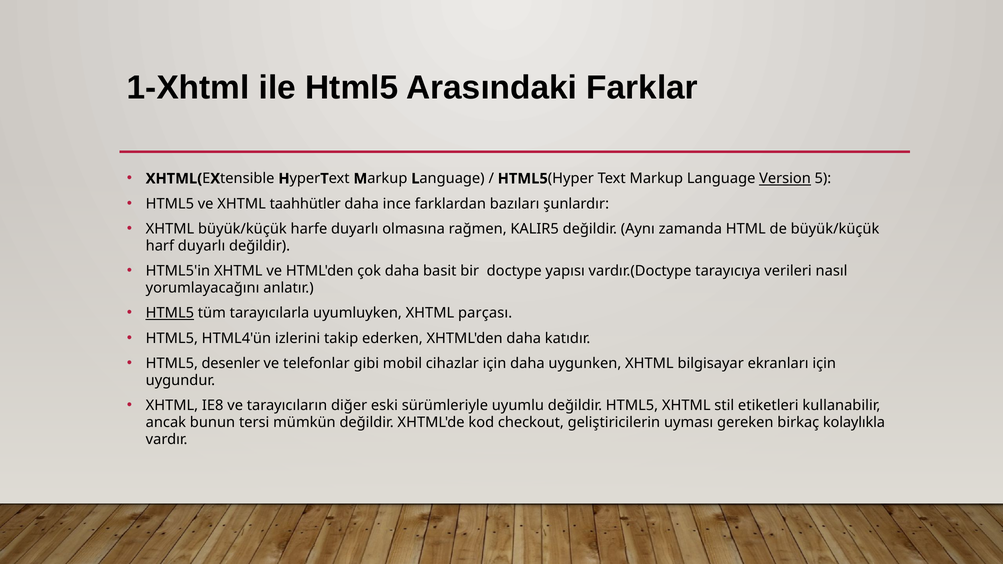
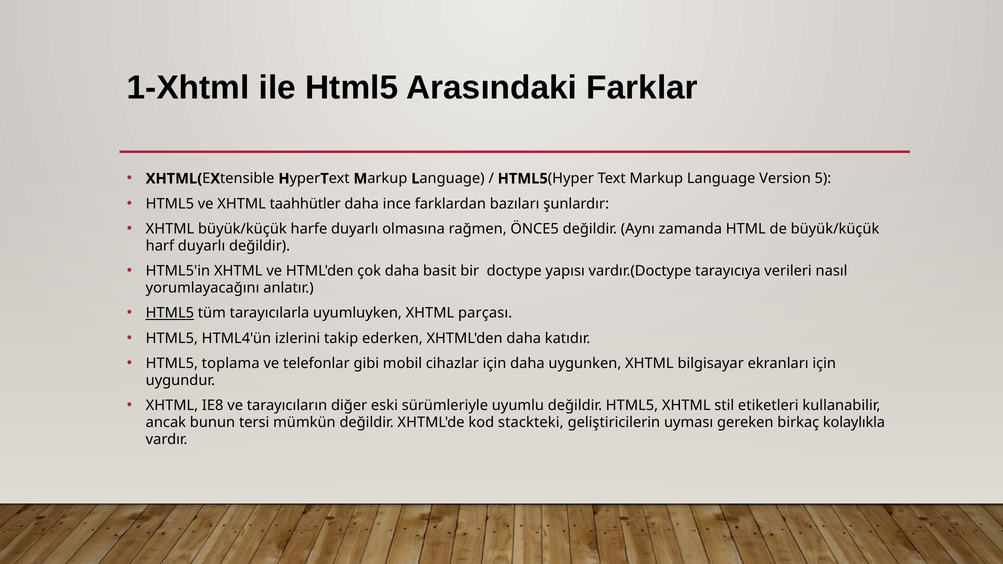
Version underline: present -> none (785, 179)
KALIR5: KALIR5 -> ÖNCE5 (535, 229)
desenler: desenler -> toplama (231, 364)
checkout: checkout -> stackteki (531, 422)
